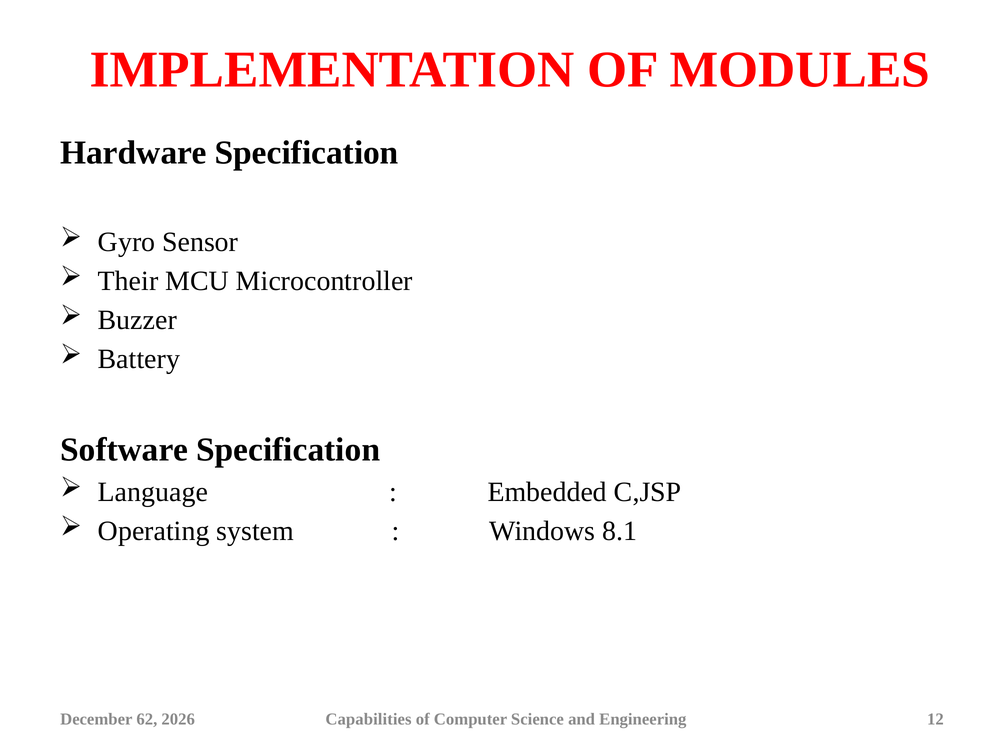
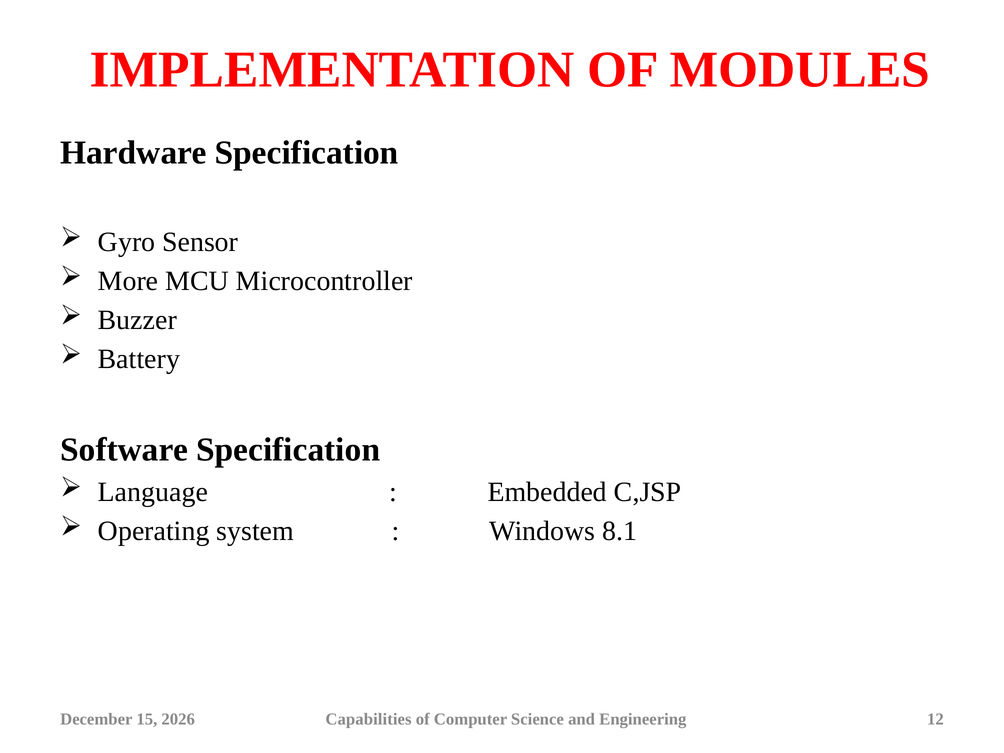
Their: Their -> More (128, 281)
62: 62 -> 15 (147, 719)
